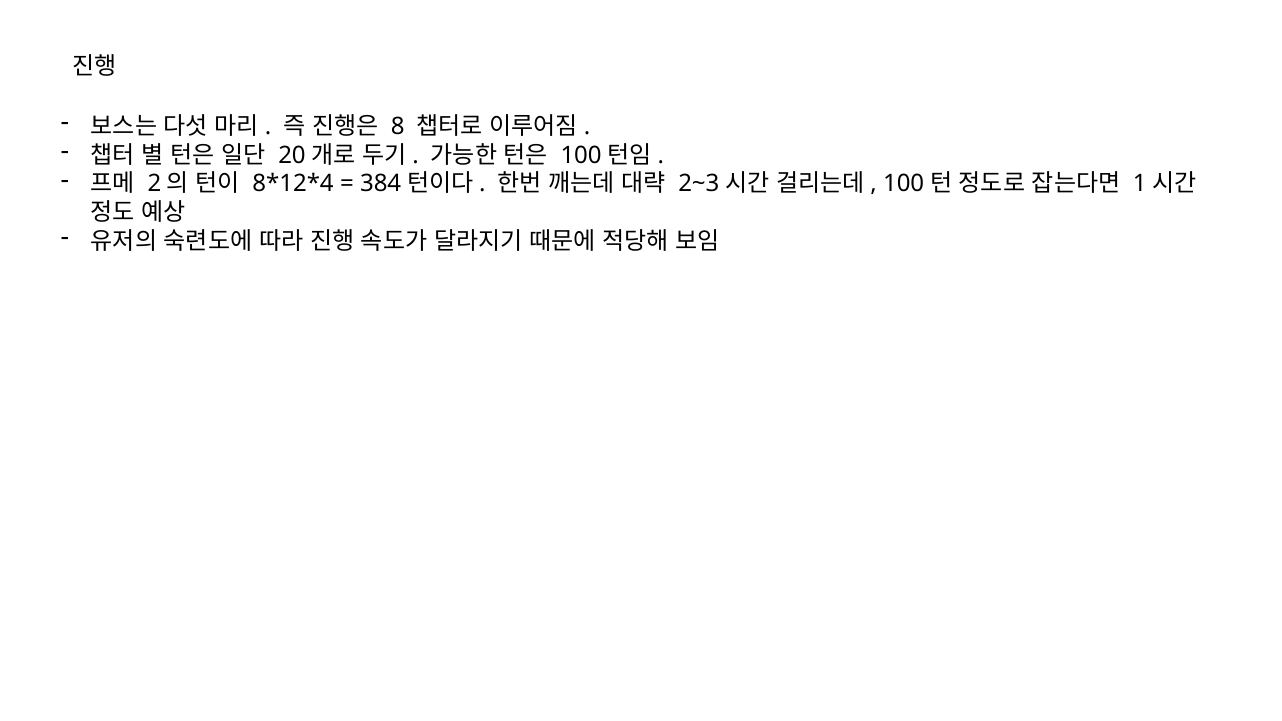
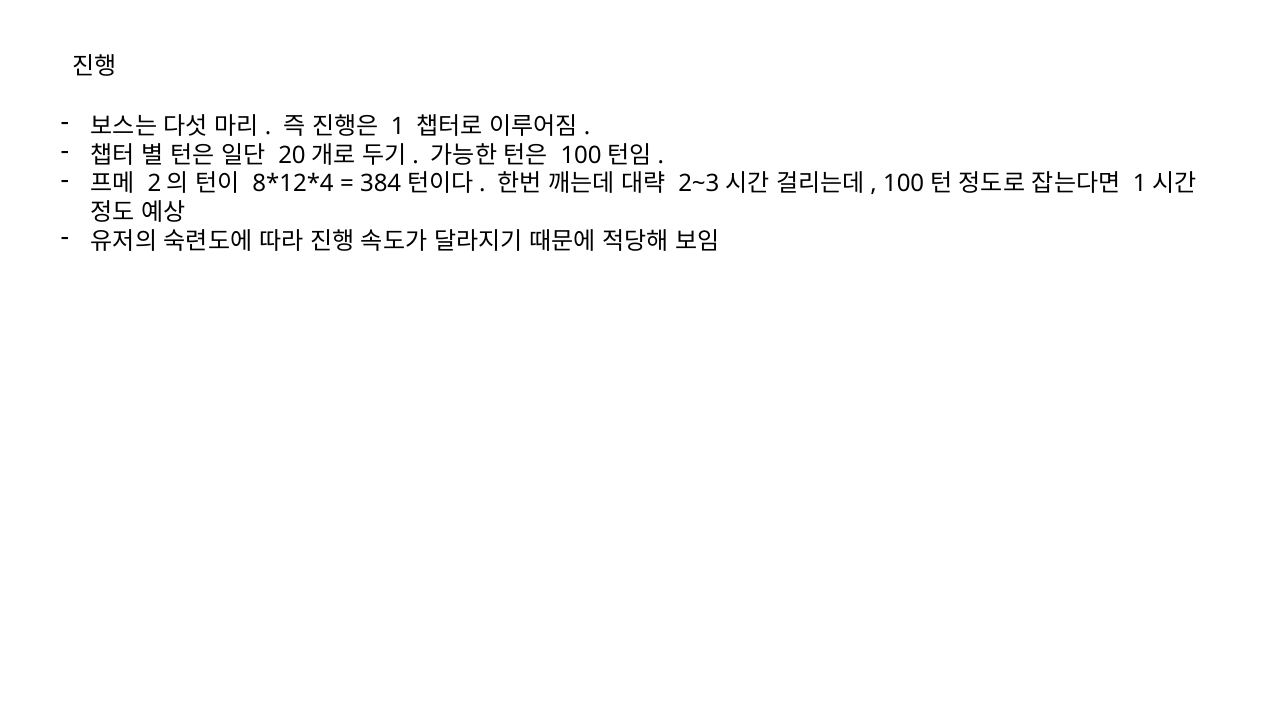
8: 8 -> 1 (398, 126)
